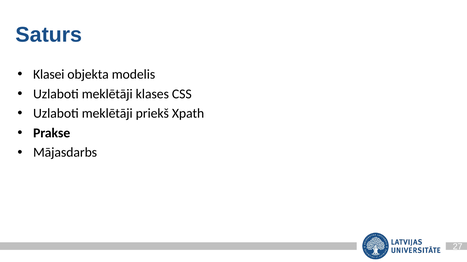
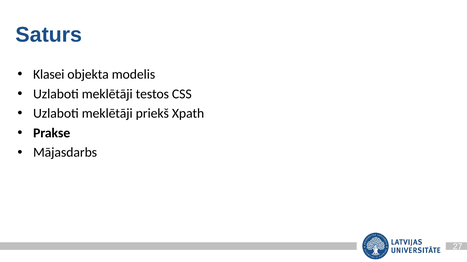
klases: klases -> testos (152, 94)
